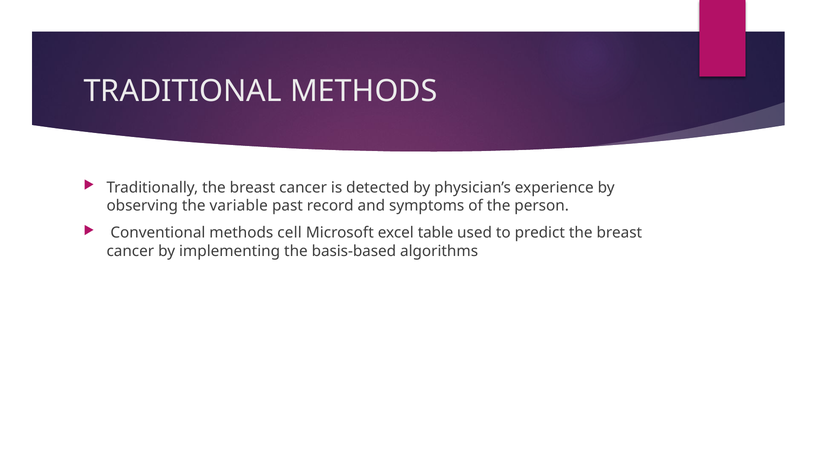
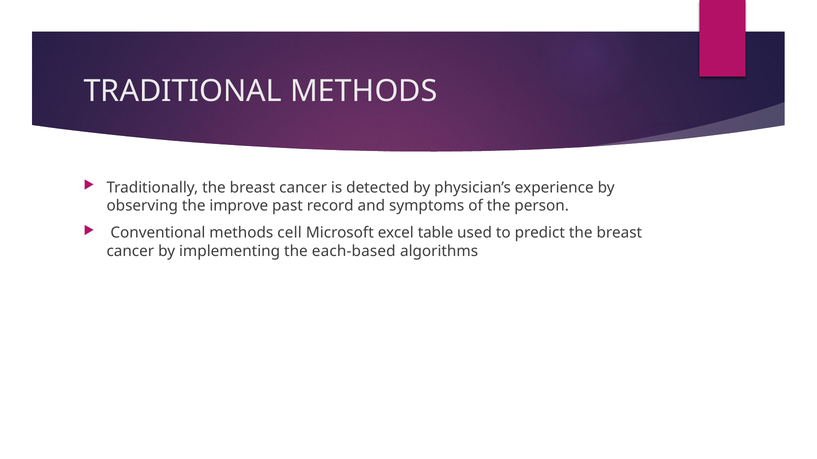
variable: variable -> improve (239, 206)
basis-based: basis-based -> each-based (354, 251)
